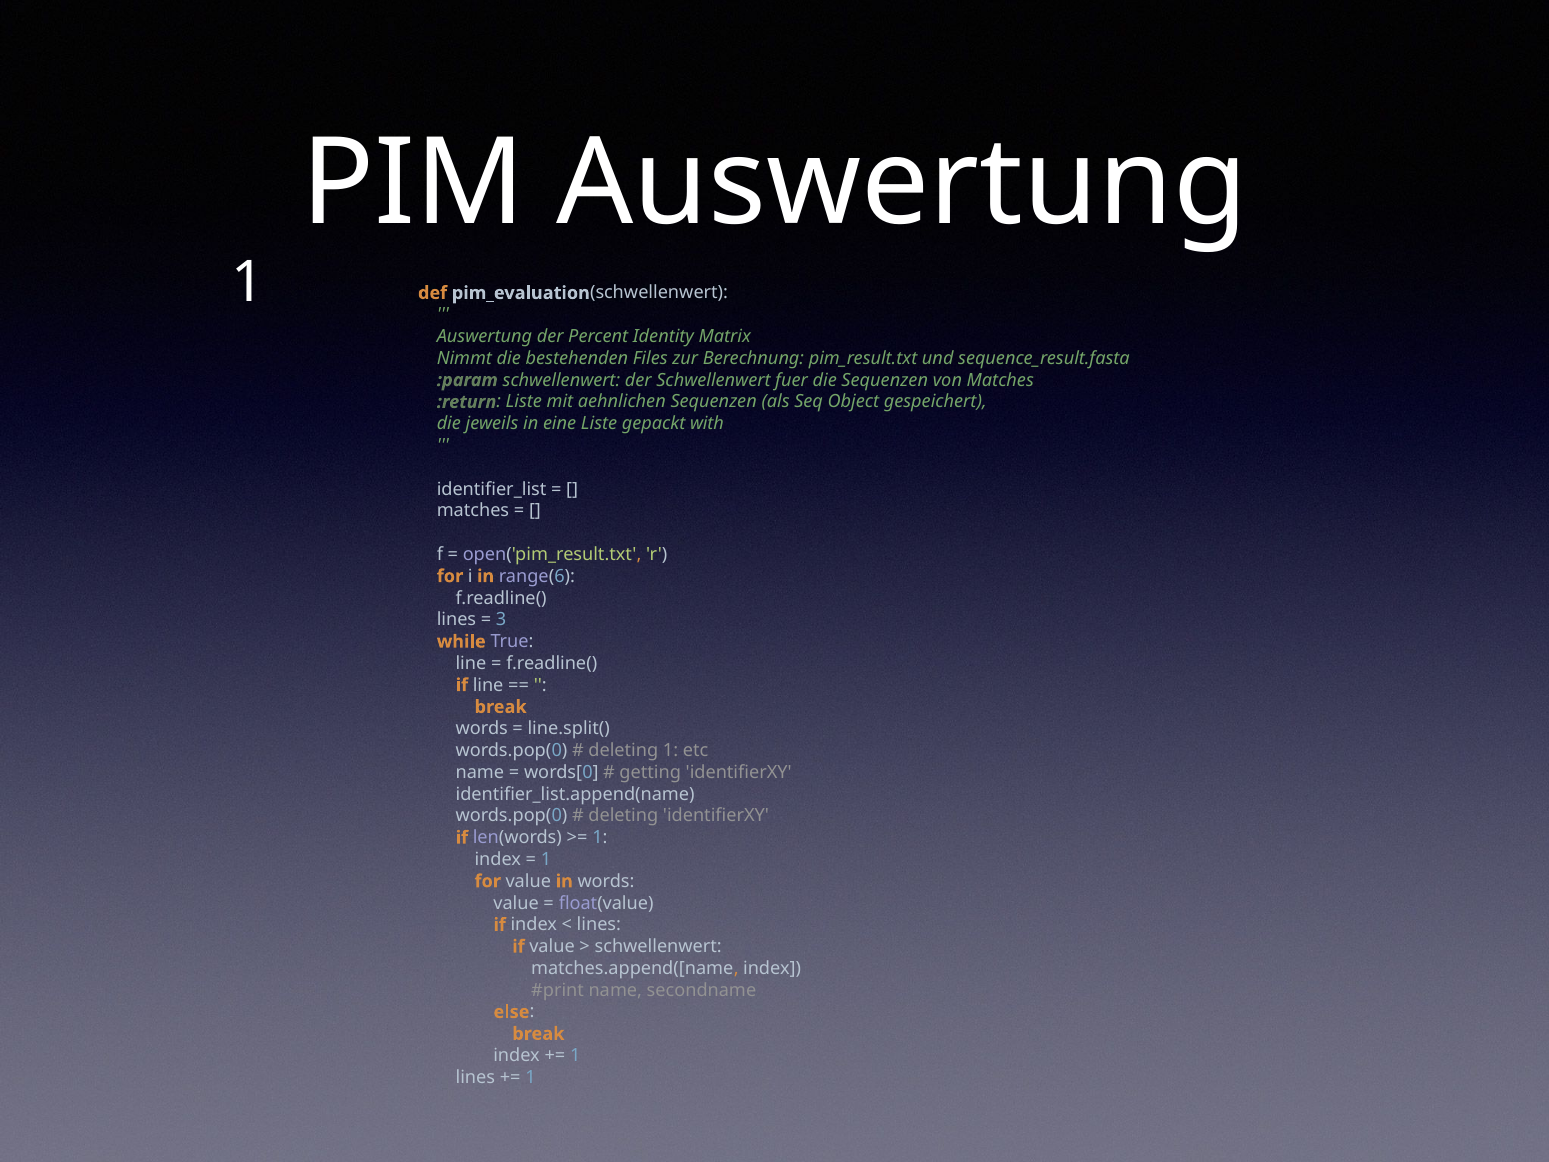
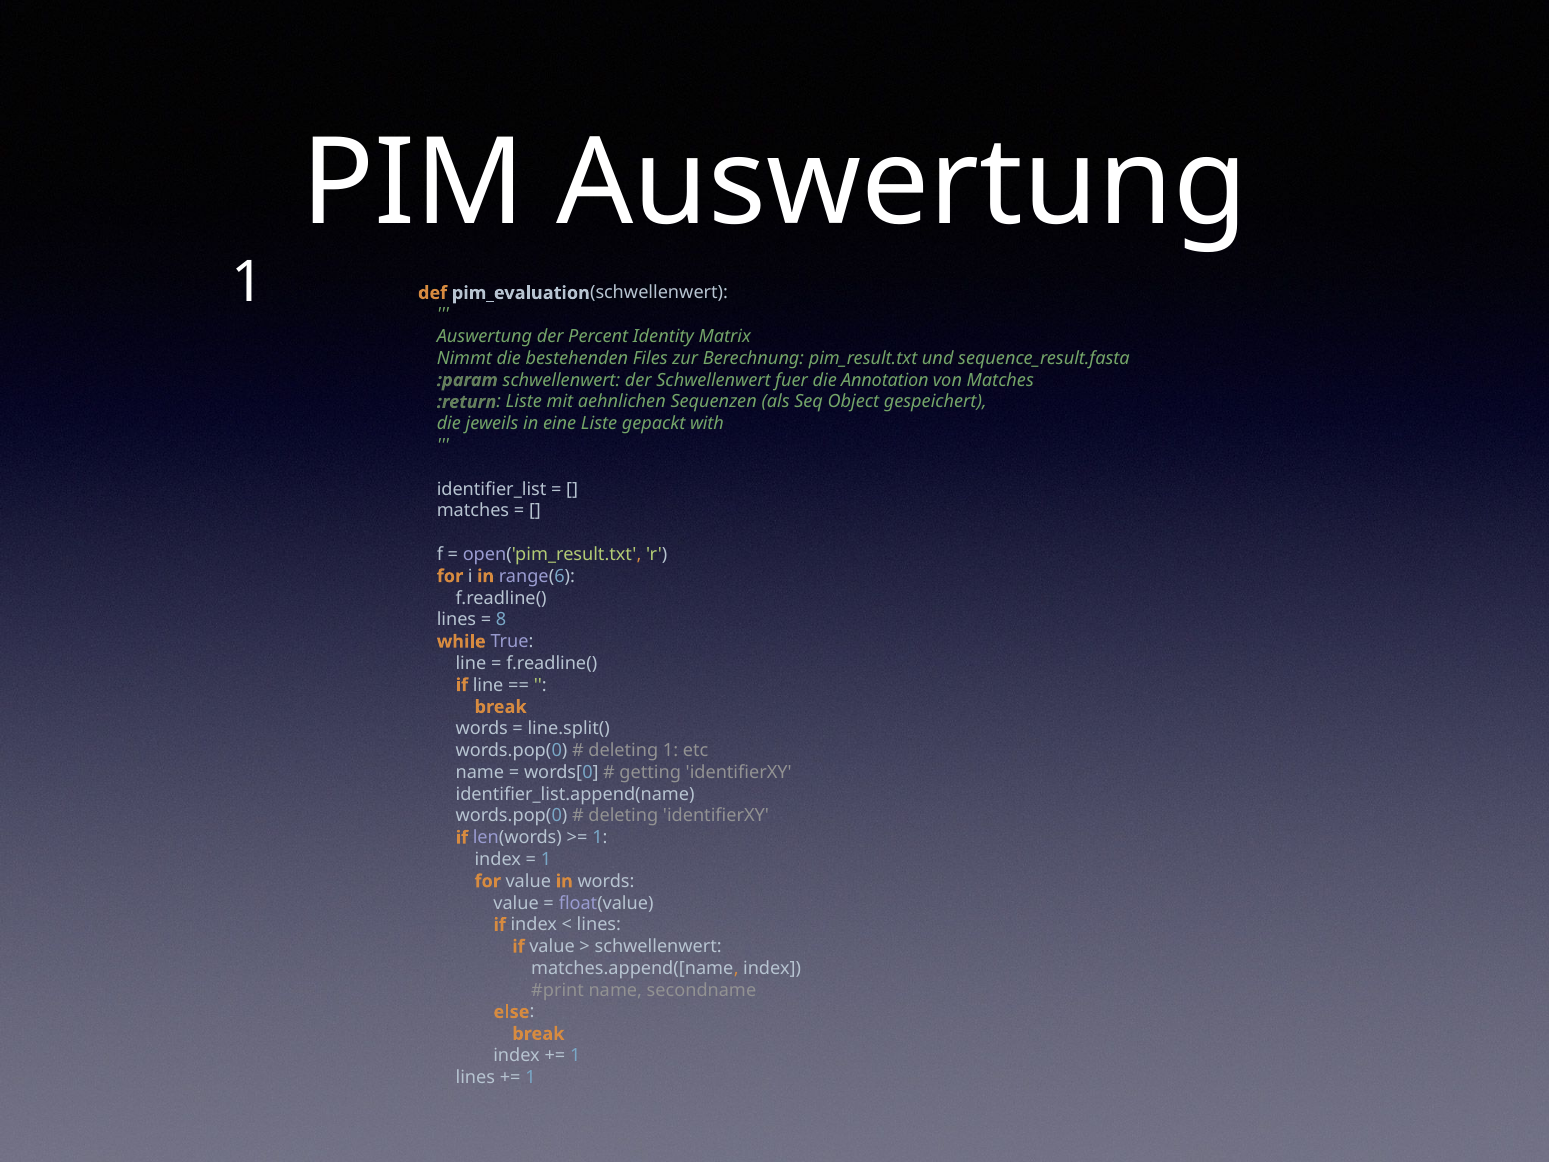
die Sequenzen: Sequenzen -> Annotation (885, 380)
3: 3 -> 8 (501, 620)
